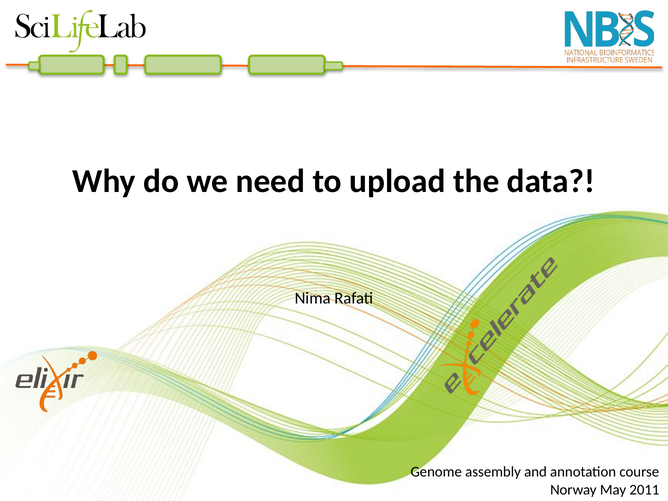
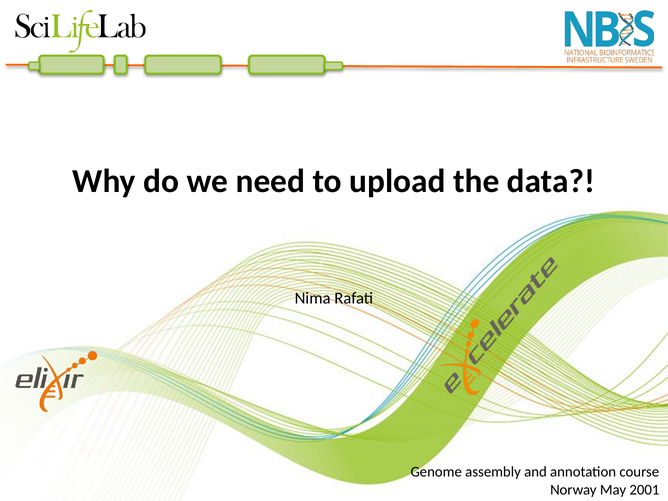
2011: 2011 -> 2001 (644, 490)
